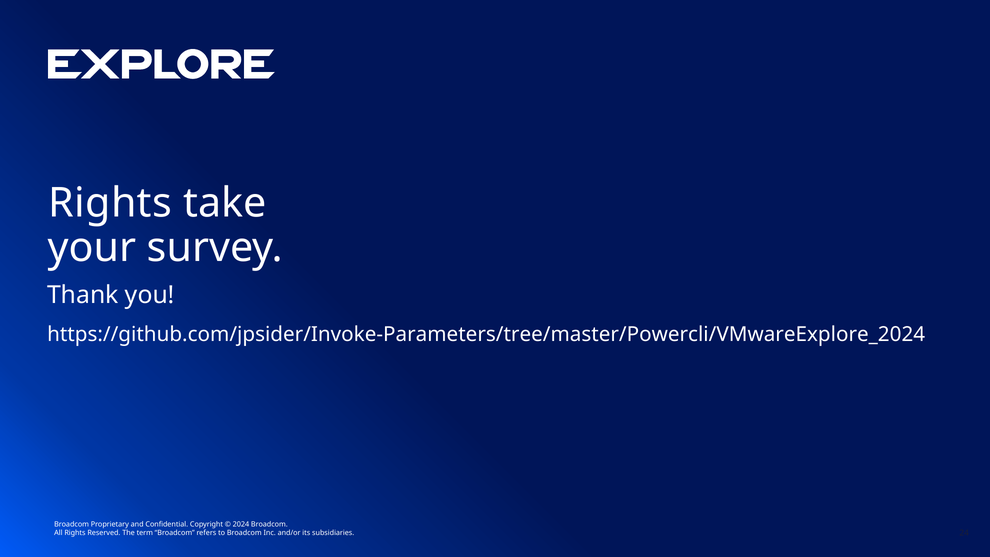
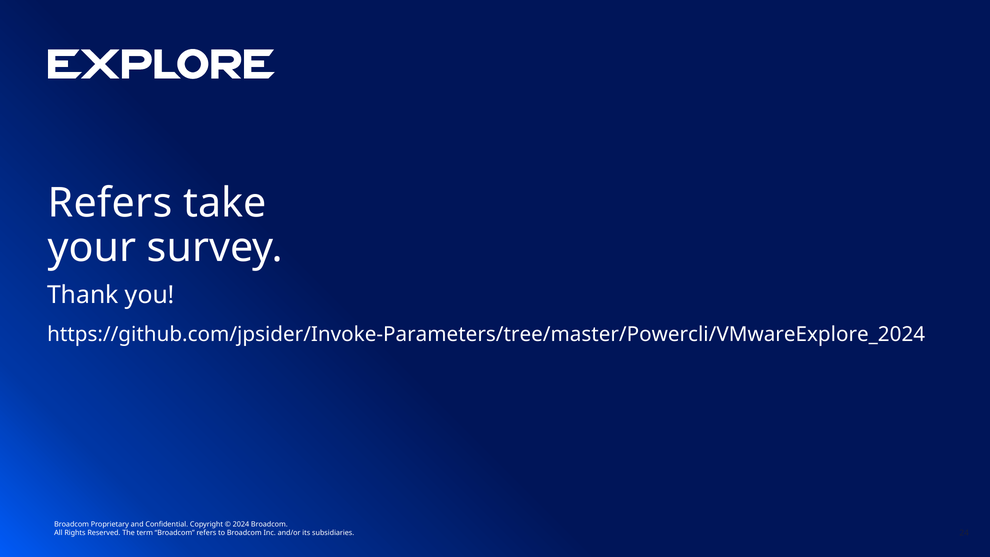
Rights: Rights -> Refers (110, 203)
